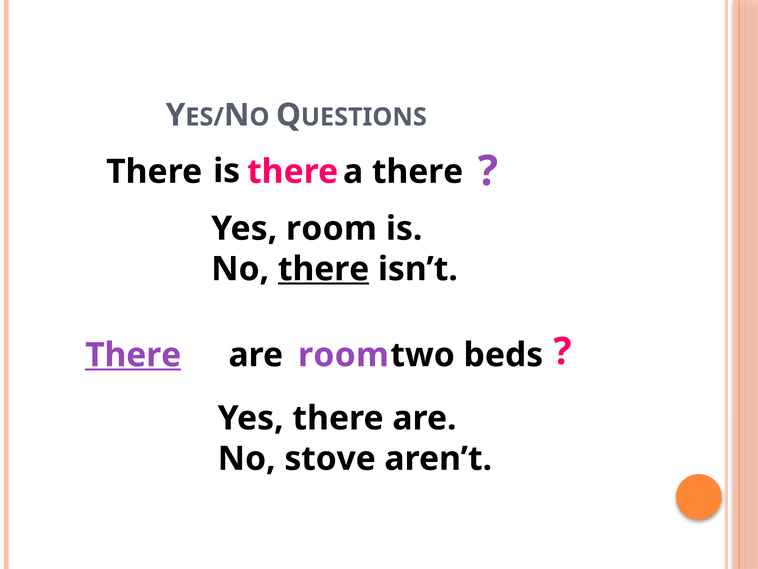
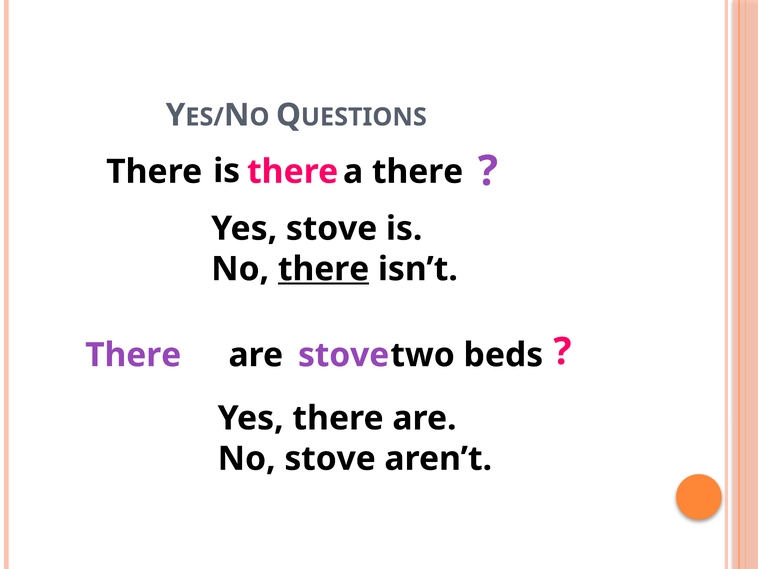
Yes room: room -> stove (332, 228)
There underline: present -> none (133, 355)
room: room -> stove (344, 355)
